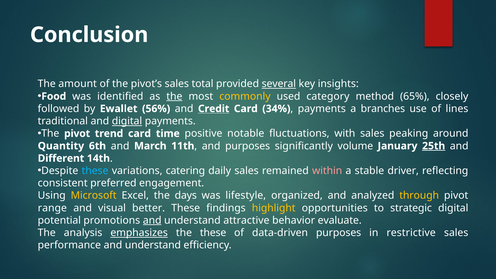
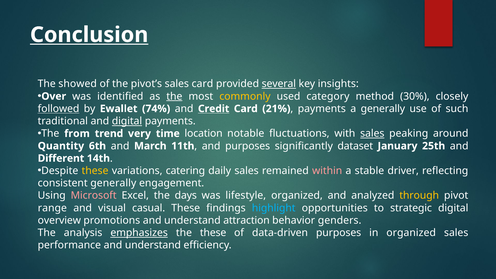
Conclusion underline: none -> present (89, 35)
amount: amount -> showed (78, 84)
sales total: total -> card (202, 84)
Food: Food -> Over (54, 96)
65%: 65% -> 30% (415, 96)
followed underline: none -> present (59, 109)
56%: 56% -> 74% (156, 109)
34%: 34% -> 21% (276, 109)
a branches: branches -> generally (383, 109)
lines: lines -> such (457, 109)
The pivot: pivot -> from (77, 134)
trend card: card -> very (139, 134)
positive: positive -> location (204, 134)
sales underline: none -> present (372, 134)
volume: volume -> dataset (355, 146)
25th underline: present -> none (434, 146)
these colour: light blue -> yellow (95, 171)
consistent preferred: preferred -> generally (113, 183)
Microsoft colour: yellow -> pink (94, 196)
better: better -> casual (149, 208)
highlight colour: yellow -> light blue (274, 208)
potential: potential -> overview (59, 220)
and underline: present -> none (152, 220)
attractive: attractive -> attraction (246, 220)
evaluate: evaluate -> genders (340, 220)
in restrictive: restrictive -> organized (411, 233)
